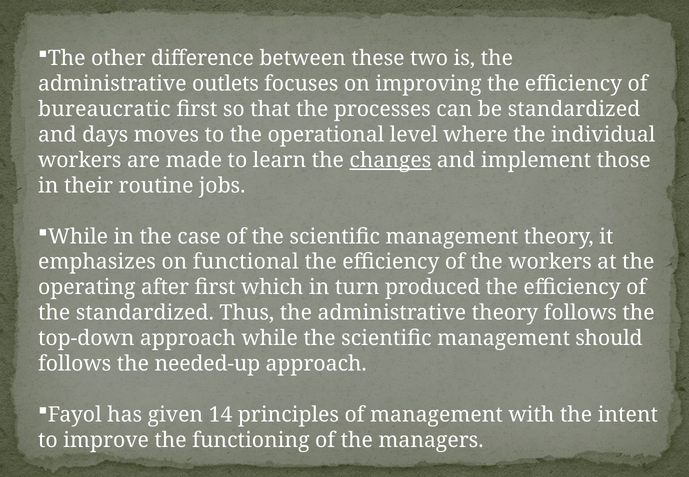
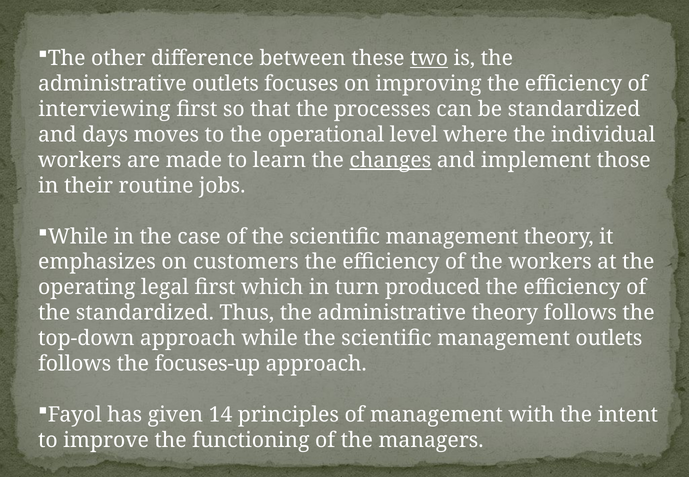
two underline: none -> present (429, 58)
bureaucratic: bureaucratic -> interviewing (104, 109)
functional: functional -> customers (246, 262)
after: after -> legal (165, 287)
management should: should -> outlets (609, 338)
needed-up: needed-up -> focuses-up (207, 364)
